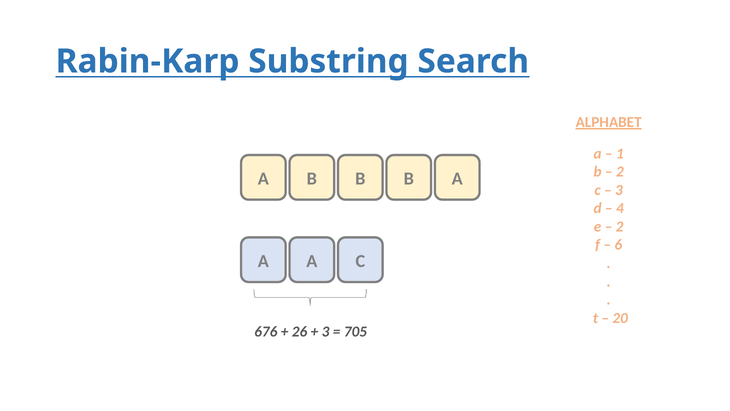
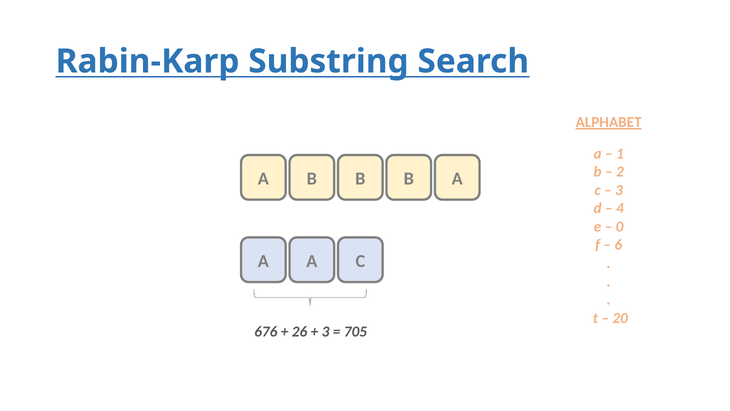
2: 2 -> 0 (620, 226)
